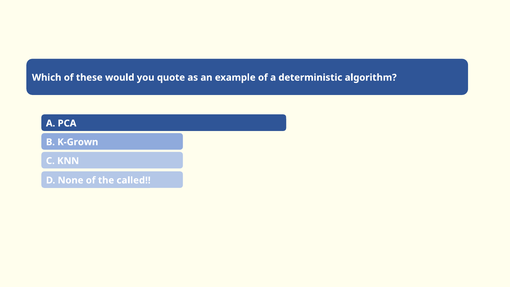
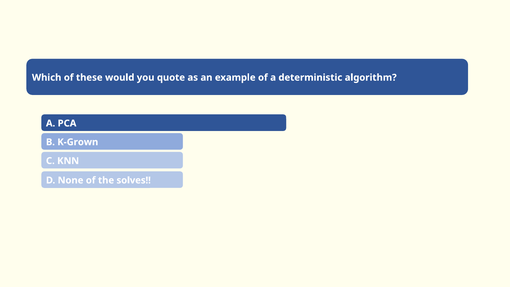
called: called -> solves (134, 180)
